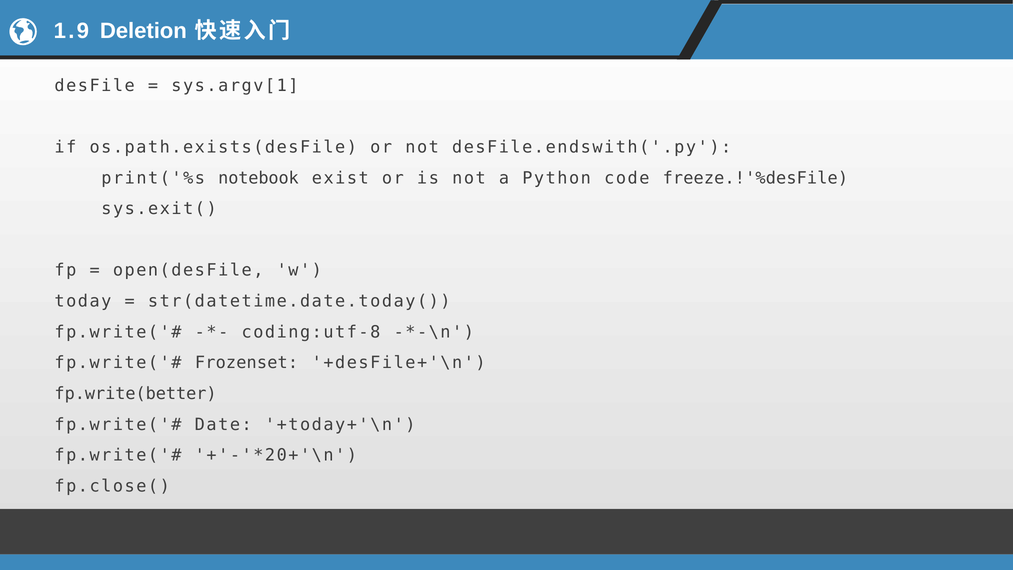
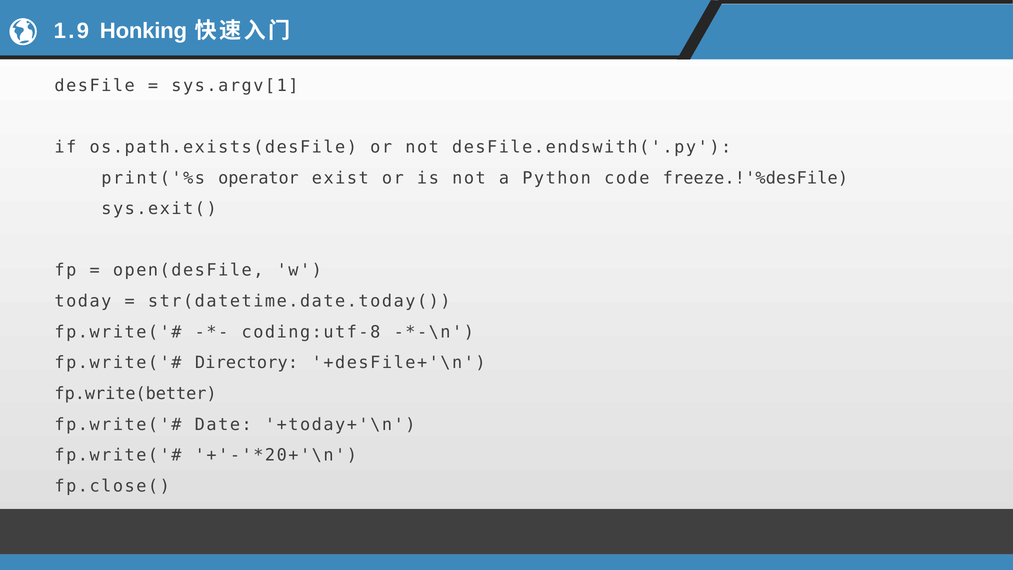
Deletion: Deletion -> Honking (143, 31)
notebook: notebook -> operator (258, 178)
Frozenset: Frozenset -> Directory (247, 363)
